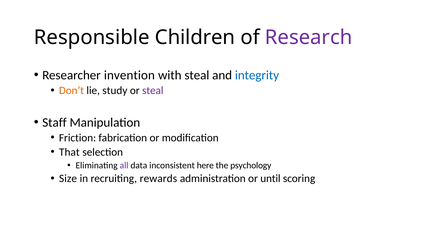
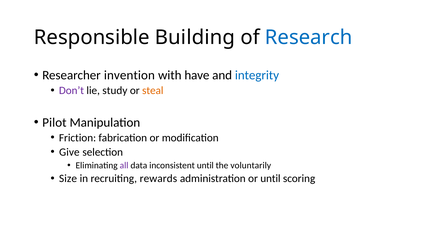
Children: Children -> Building (195, 37)
Research colour: purple -> blue (309, 37)
with steal: steal -> have (197, 75)
Don’t colour: orange -> purple (71, 91)
steal colour: purple -> orange (153, 91)
Staff: Staff -> Pilot (54, 123)
That: That -> Give (69, 152)
inconsistent here: here -> until (205, 166)
psychology: psychology -> voluntarily (251, 166)
